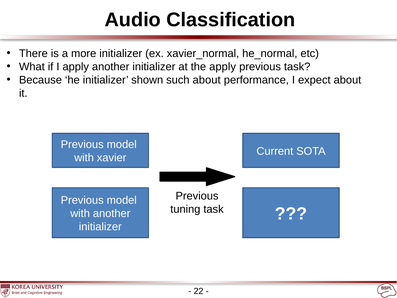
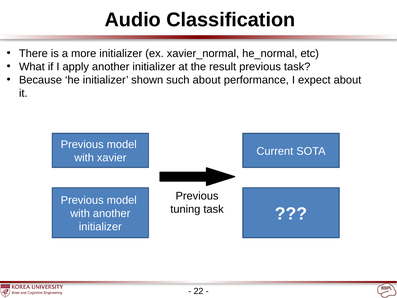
the apply: apply -> result (223, 67)
